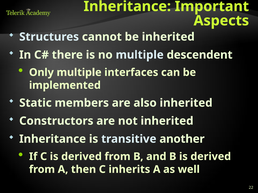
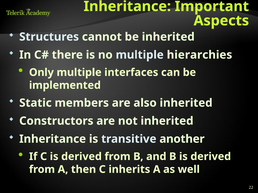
descendent: descendent -> hierarchies (199, 55)
